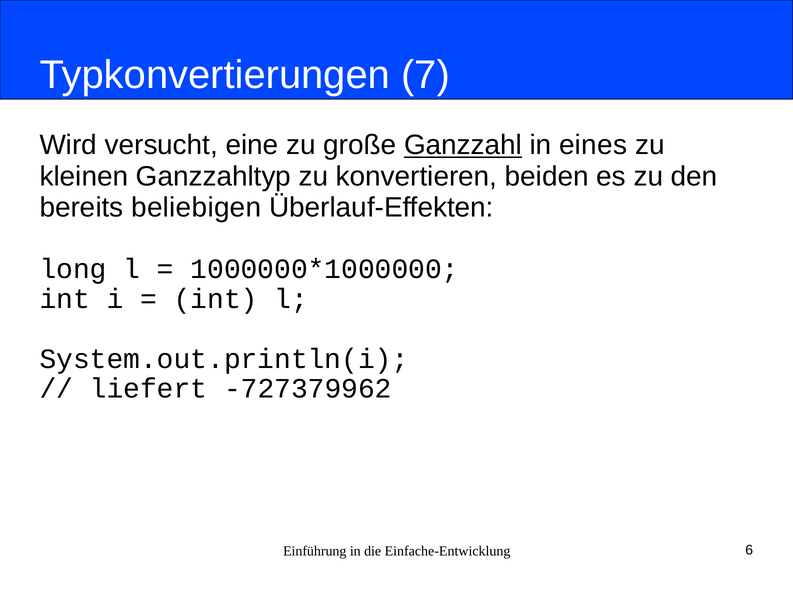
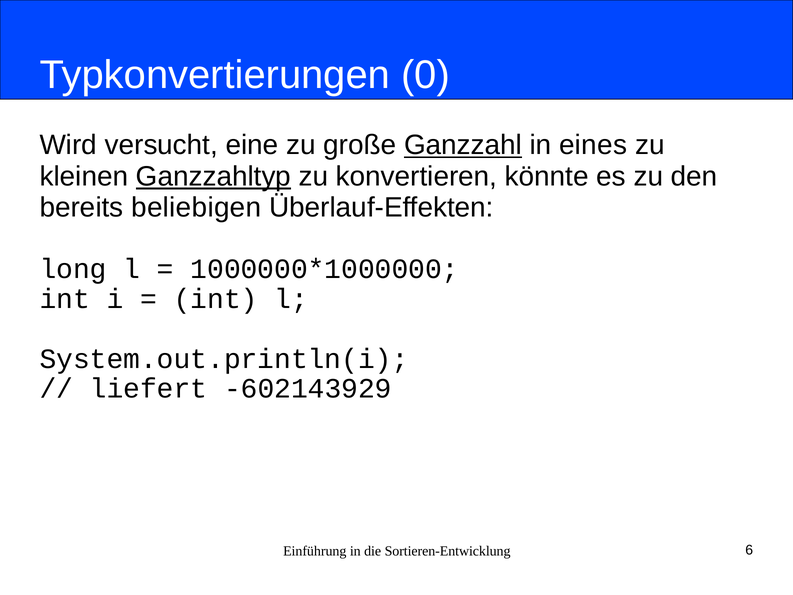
7: 7 -> 0 (425, 75)
Ganzzahltyp underline: none -> present (213, 176)
beiden: beiden -> könnte (547, 176)
-727379962: -727379962 -> -602143929 (308, 389)
Einfache-Entwicklung: Einfache-Entwicklung -> Sortieren-Entwicklung (448, 551)
